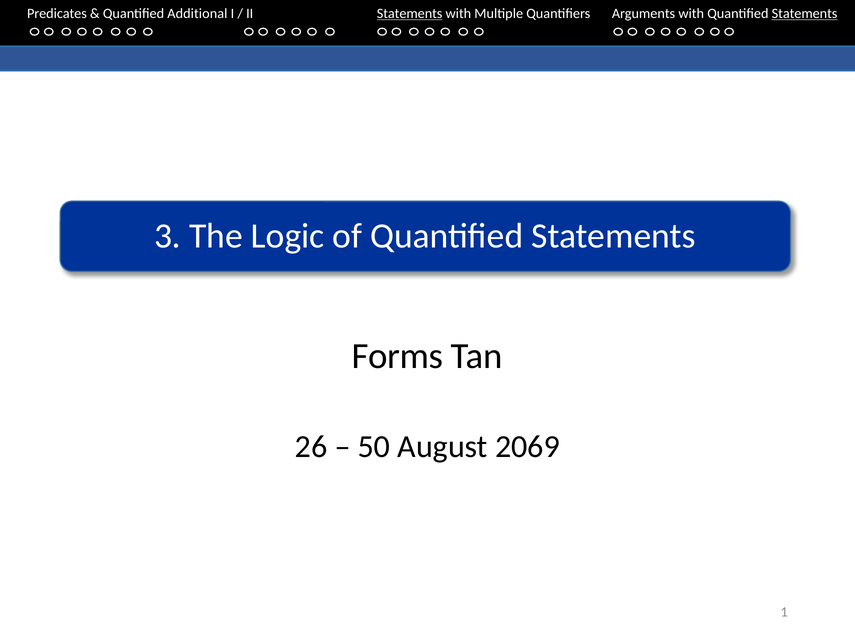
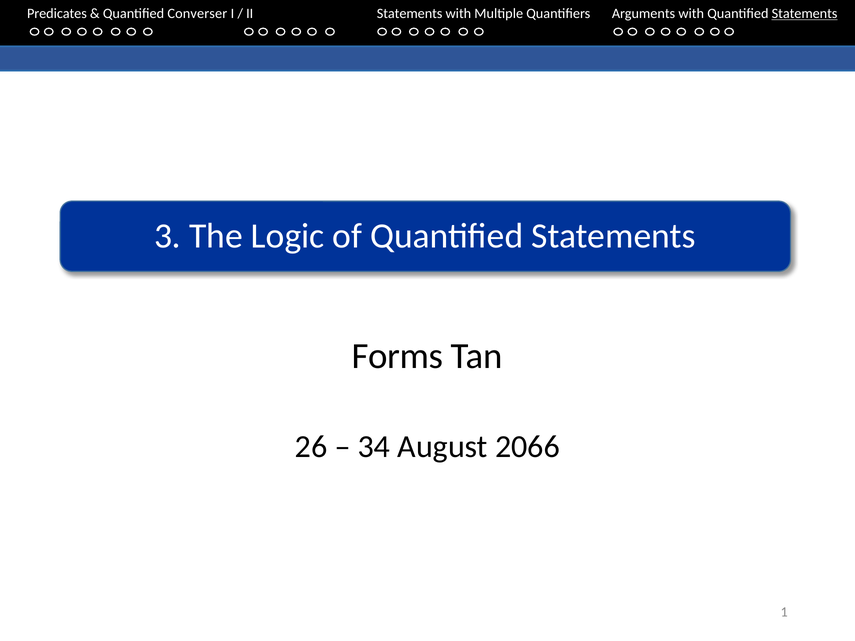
Additional: Additional -> Converser (197, 14)
Statements underline: present -> none (410, 14)
50: 50 -> 34 (374, 447)
2069: 2069 -> 2066 (527, 447)
